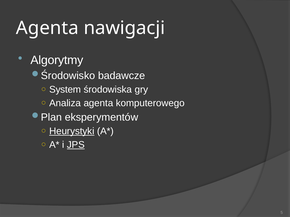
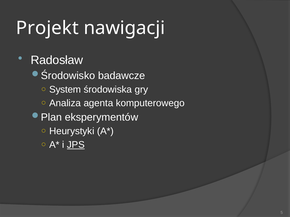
Agenta: Agenta -> Projekt (47, 28)
Algorytmy: Algorytmy -> Radosław (57, 60)
Heurystyki underline: present -> none (72, 132)
